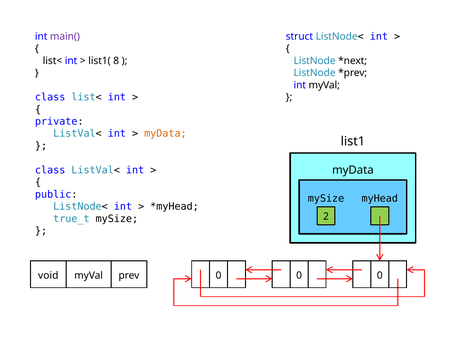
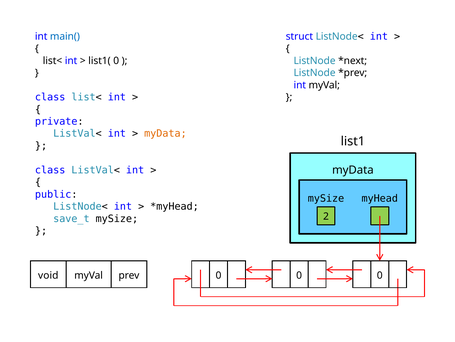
main( colour: purple -> blue (65, 36)
list1( 8: 8 -> 0 (116, 61)
true_t: true_t -> save_t (71, 218)
